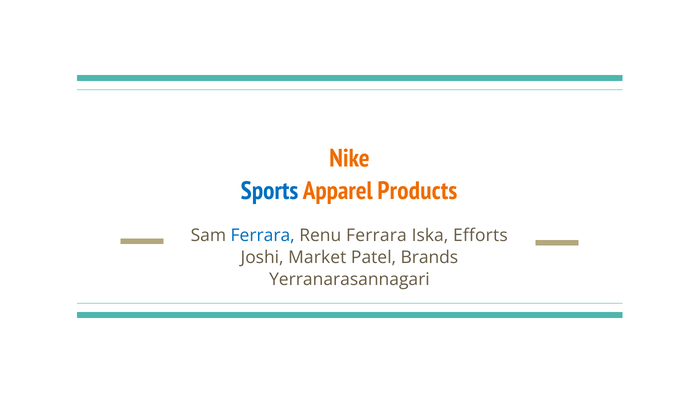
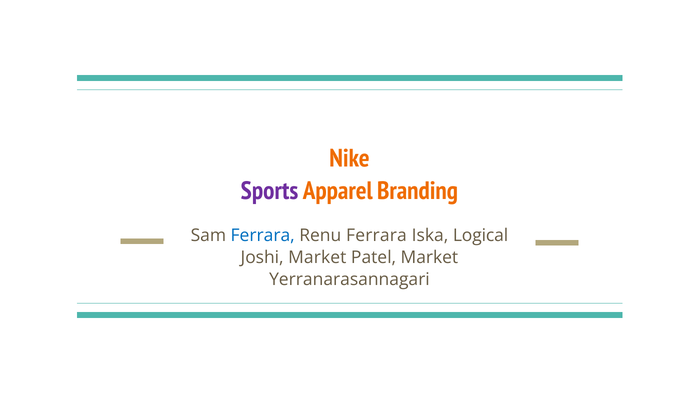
Sports colour: blue -> purple (270, 191)
Products: Products -> Branding (417, 191)
Efforts: Efforts -> Logical (481, 236)
Patel Brands: Brands -> Market (429, 258)
